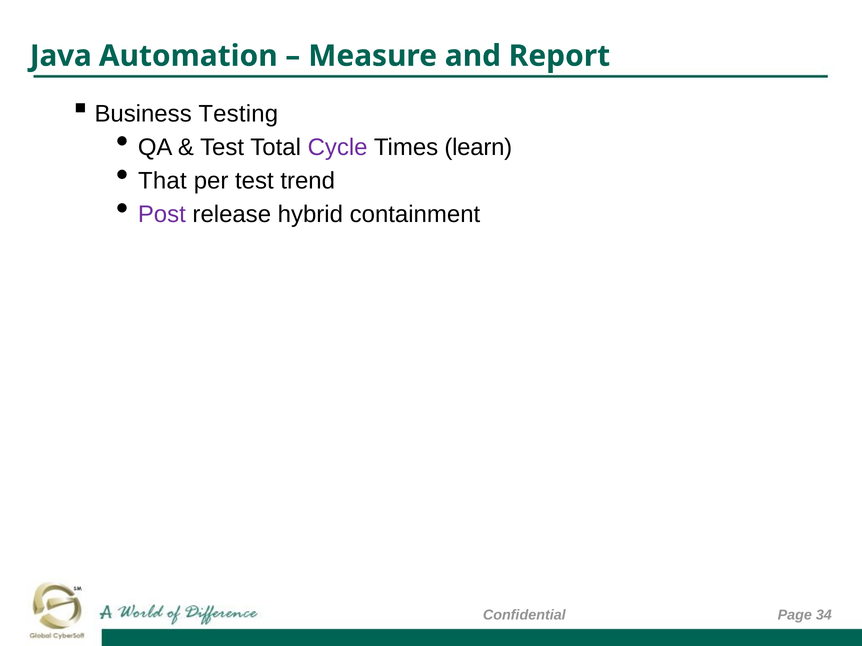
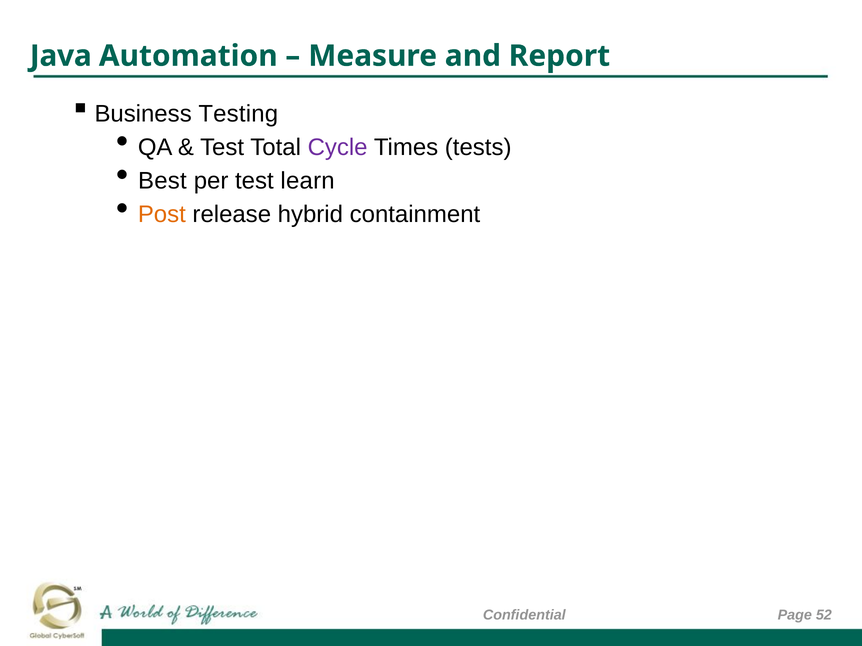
learn: learn -> tests (478, 147)
That: That -> Best (162, 181)
trend: trend -> learn (308, 181)
Post colour: purple -> orange (162, 214)
34: 34 -> 52 (824, 616)
